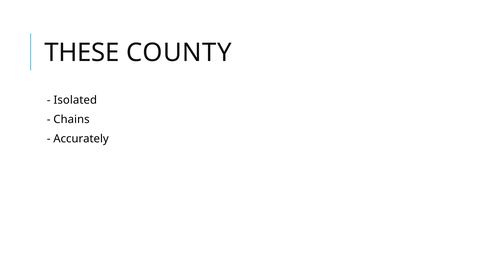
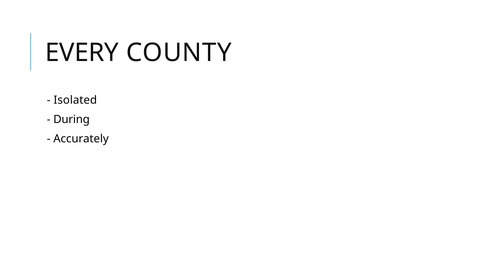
THESE: THESE -> EVERY (82, 53)
Chains: Chains -> During (72, 119)
